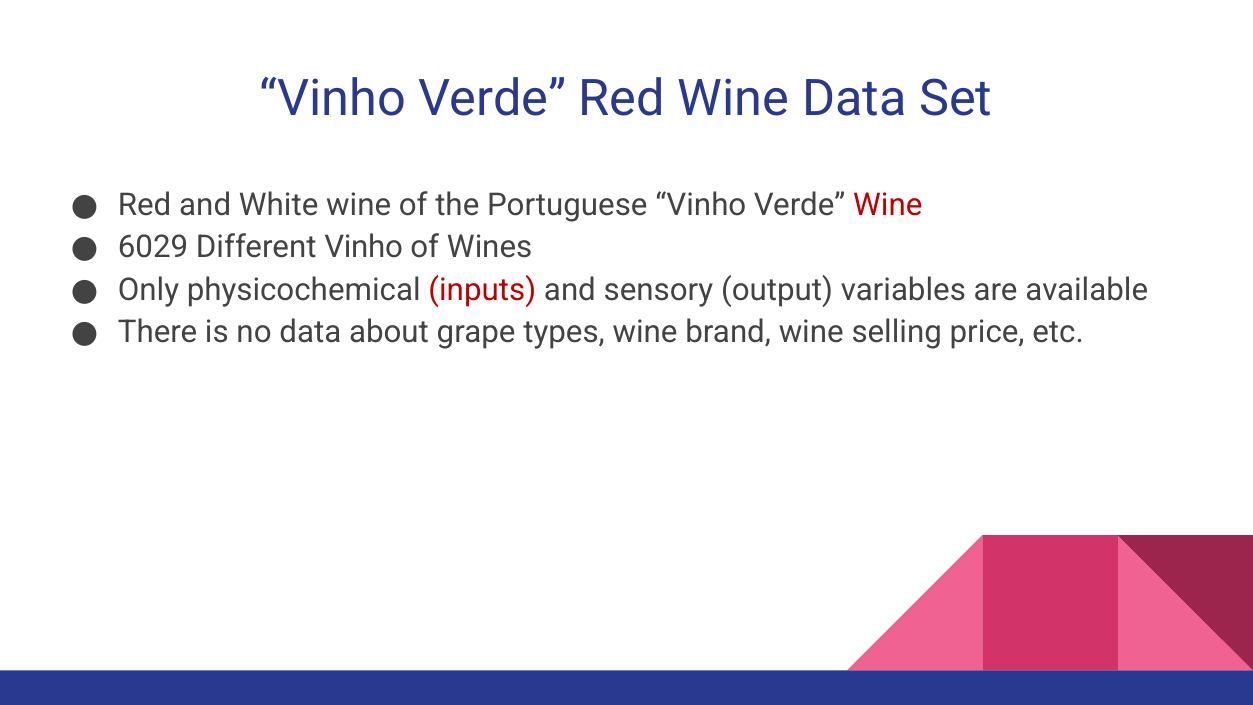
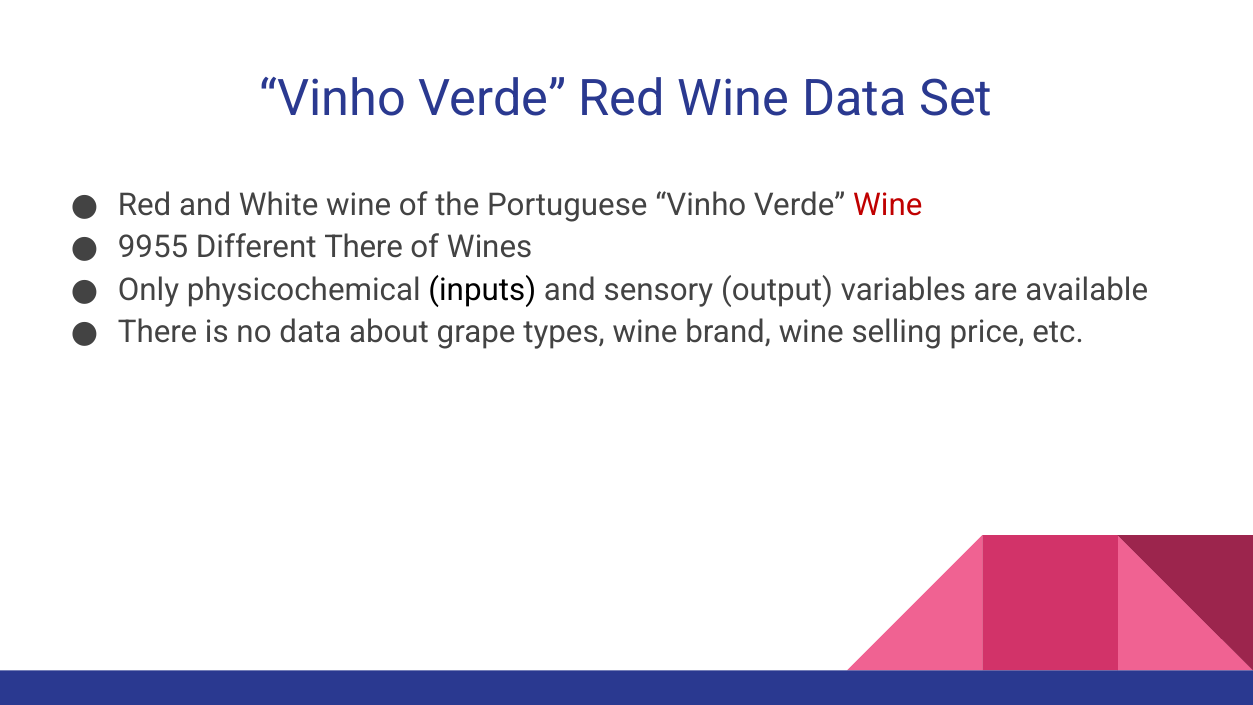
6029: 6029 -> 9955 (153, 247)
Different Vinho: Vinho -> There (364, 247)
inputs colour: red -> black (482, 290)
